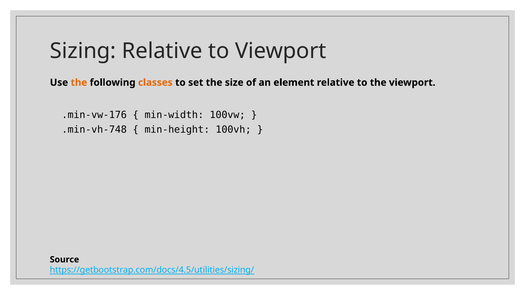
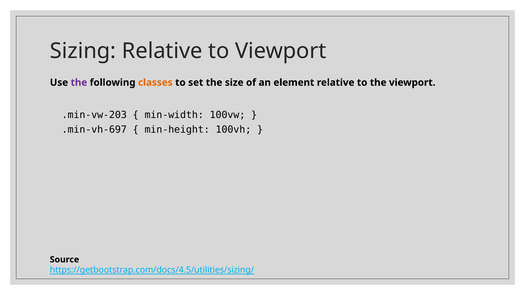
the colour: orange -> purple (79, 83)
.min-vw-176: .min-vw-176 -> .min-vw-203 (94, 115)
.min-vh-748: .min-vh-748 -> .min-vh-697 (94, 130)
